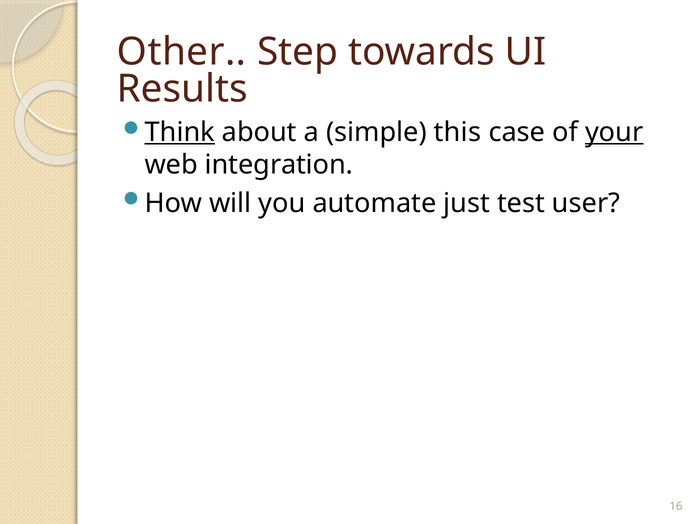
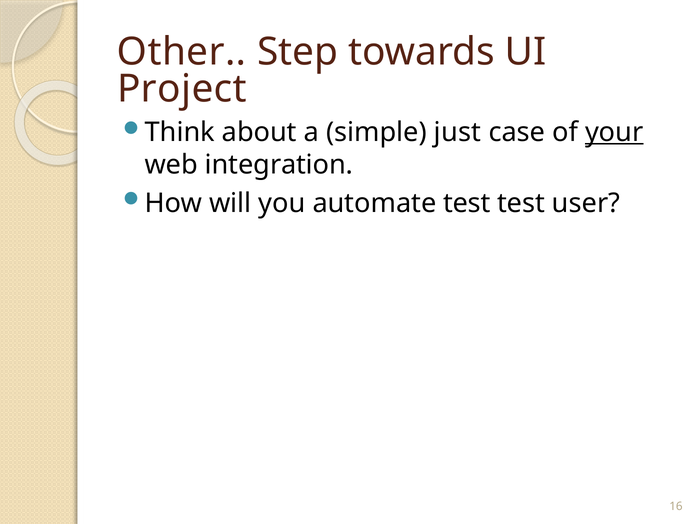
Results: Results -> Project (182, 89)
Think underline: present -> none (180, 132)
this: this -> just (458, 132)
automate just: just -> test (467, 203)
